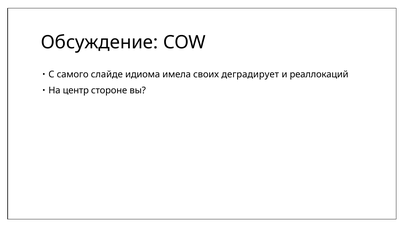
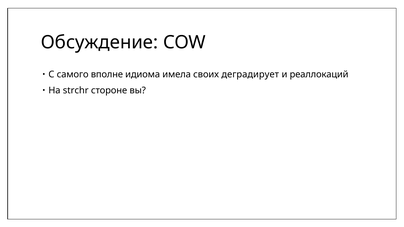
слайде: слайде -> вполне (107, 75)
центр: центр -> strchr (76, 91)
